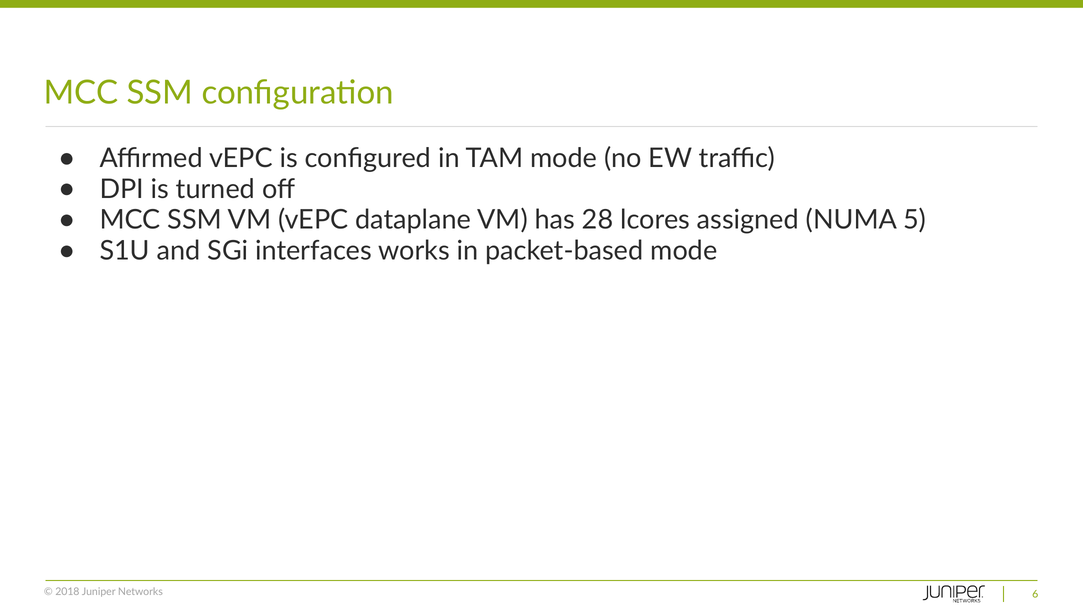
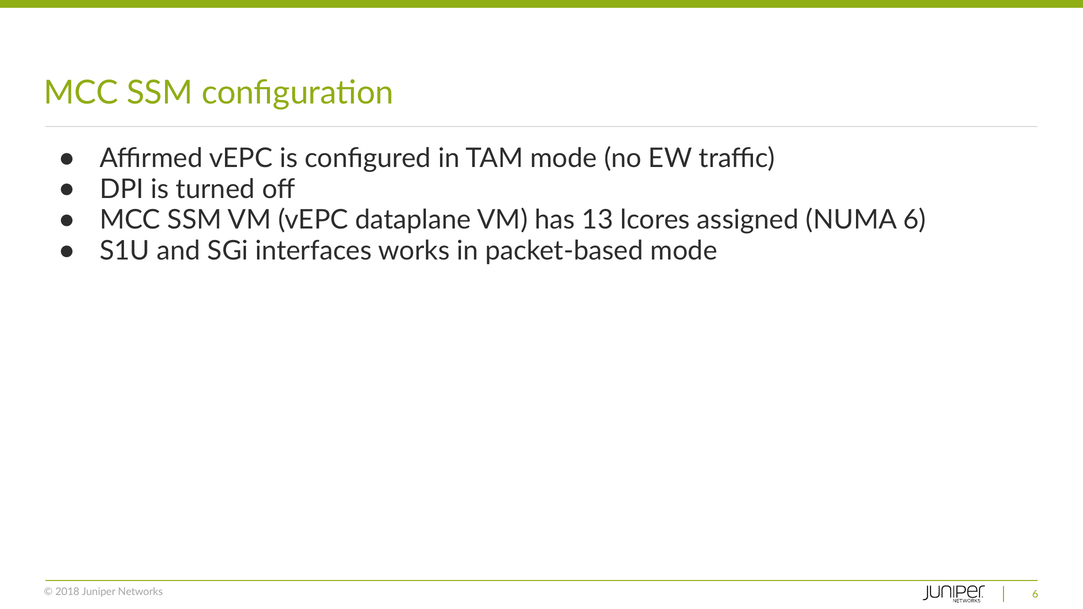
28: 28 -> 13 (598, 220)
NUMA 5: 5 -> 6 (915, 220)
